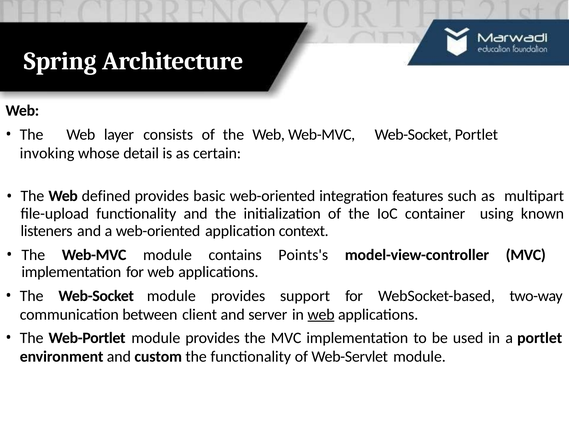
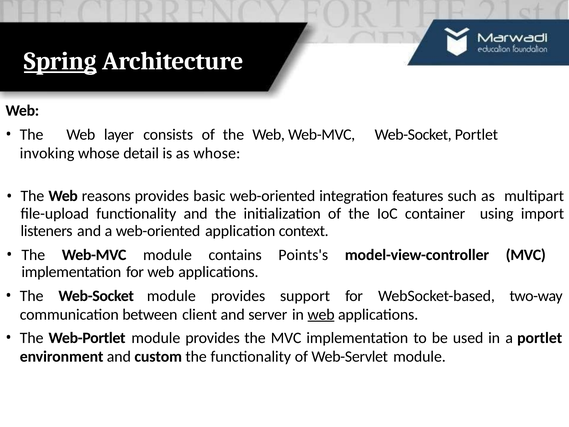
Spring underline: none -> present (60, 61)
as certain: certain -> whose (217, 153)
defined: defined -> reasons (106, 196)
known: known -> import (542, 213)
